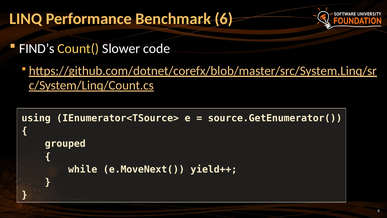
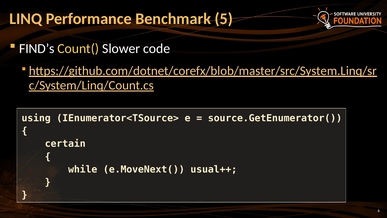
Benchmark 6: 6 -> 5 (224, 19)
grouped: grouped -> certain (65, 144)
yield++: yield++ -> usual++ (214, 169)
